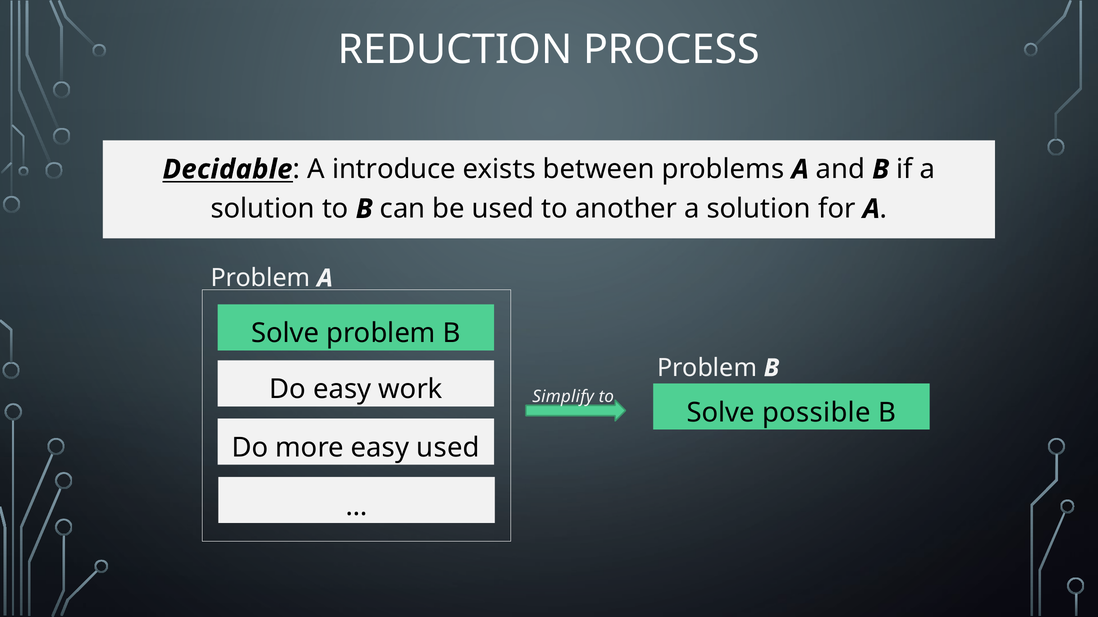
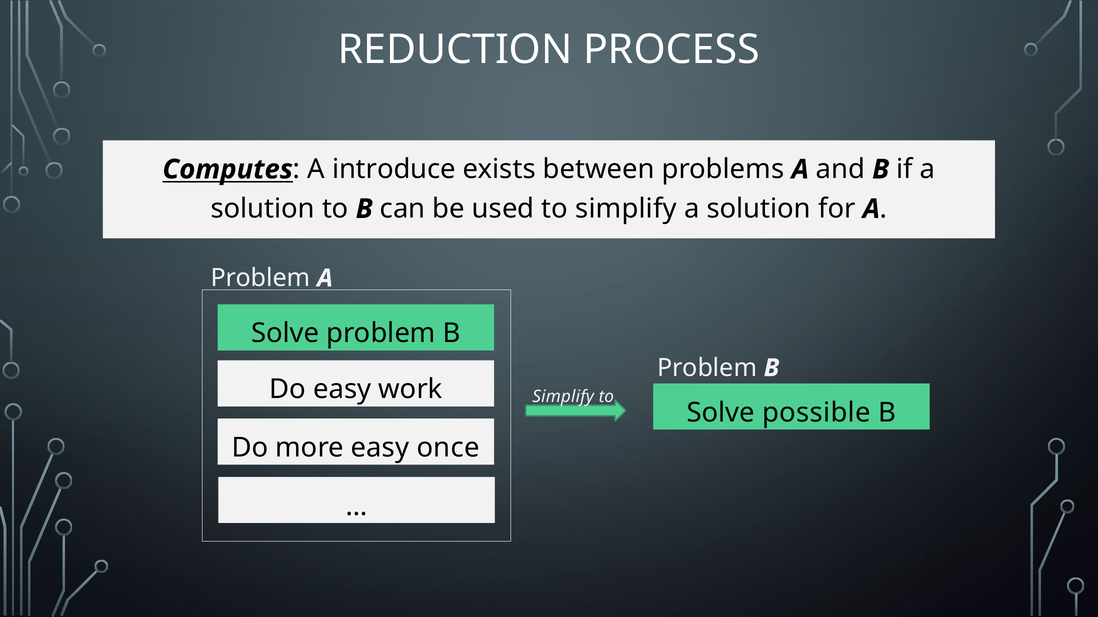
Decidable: Decidable -> Computes (228, 170)
to another: another -> simplify (626, 209)
easy used: used -> once (448, 448)
